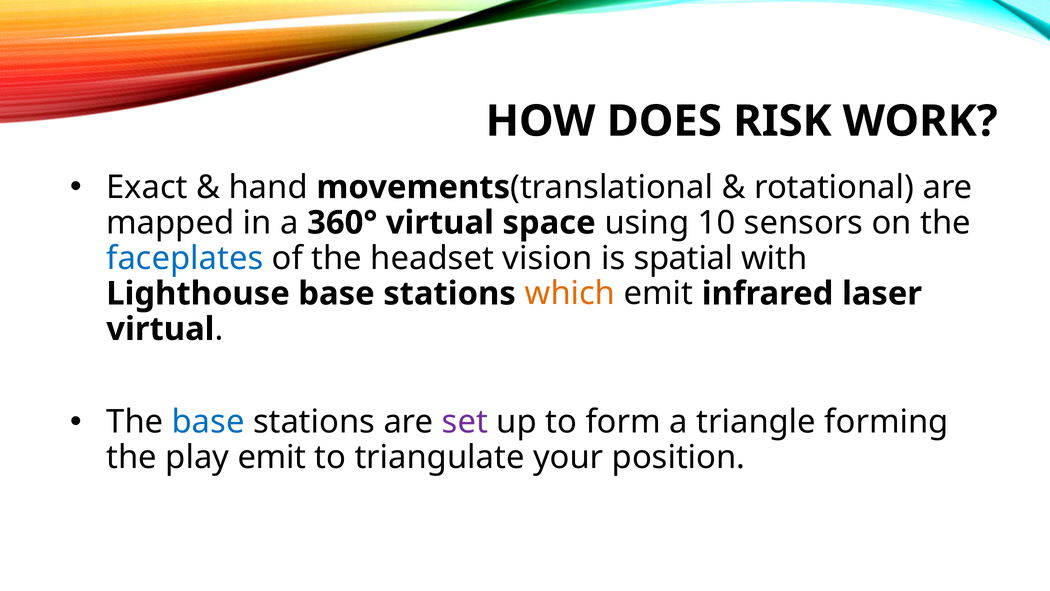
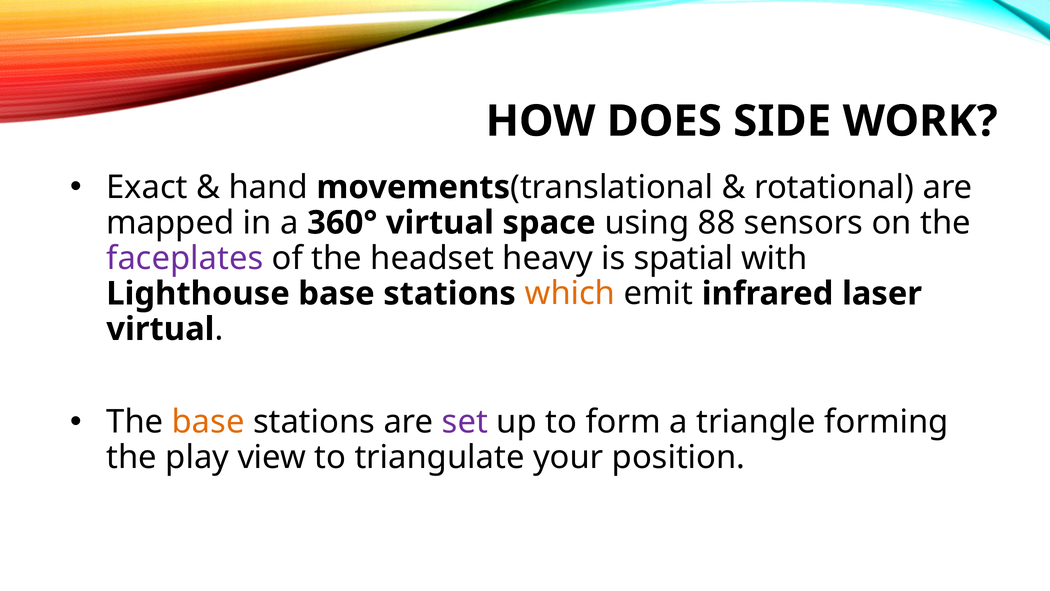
RISK: RISK -> SIDE (782, 121)
10: 10 -> 88 (717, 223)
faceplates colour: blue -> purple (185, 258)
vision: vision -> heavy (548, 258)
base colour: blue -> orange (208, 422)
play emit: emit -> view (272, 457)
